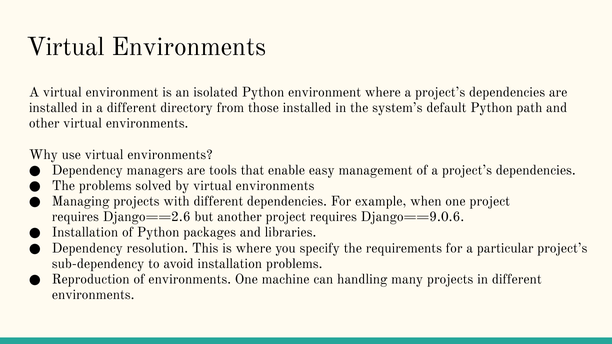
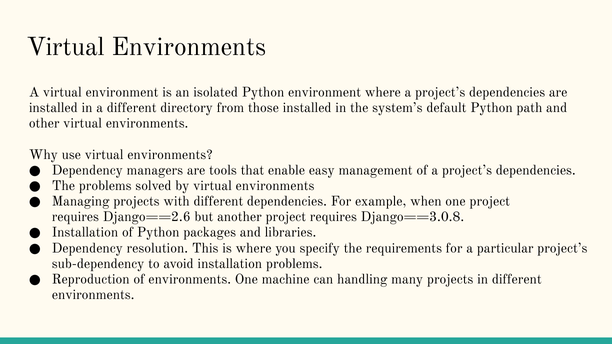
Django==9.0.6: Django==9.0.6 -> Django==3.0.8 (412, 217)
